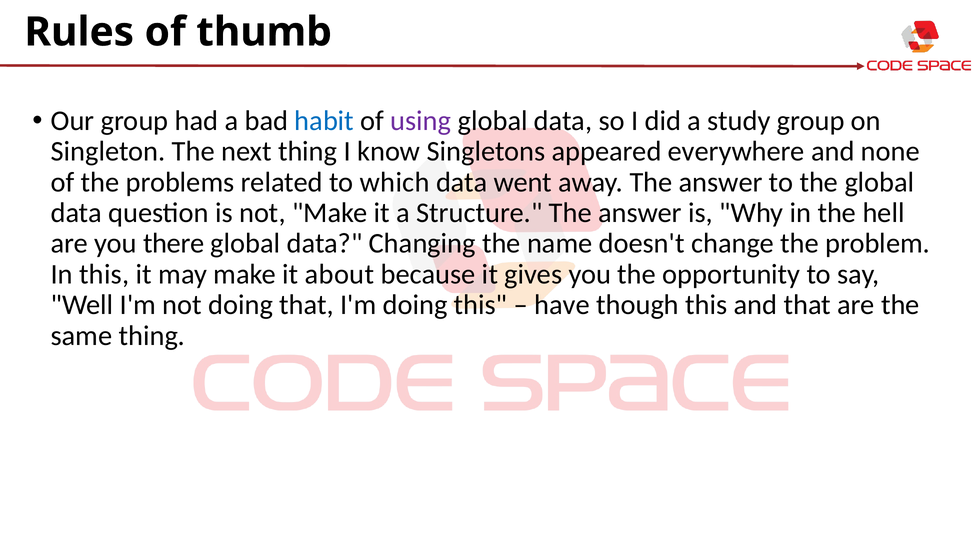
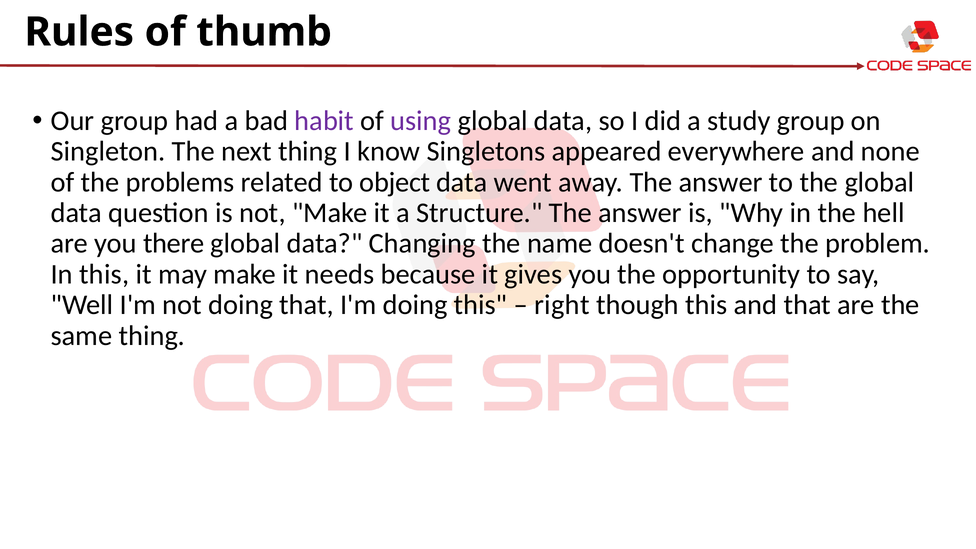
habit colour: blue -> purple (324, 121)
which: which -> object (395, 182)
about: about -> needs (340, 274)
have: have -> right (562, 305)
